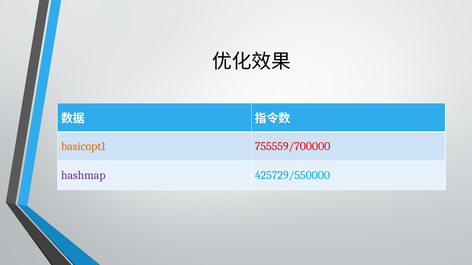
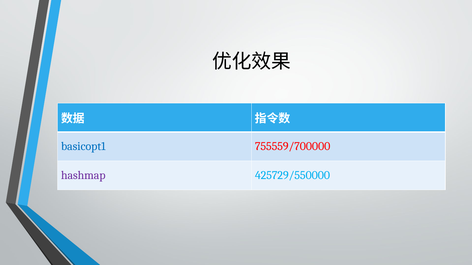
basicopt1 colour: orange -> blue (83, 147)
